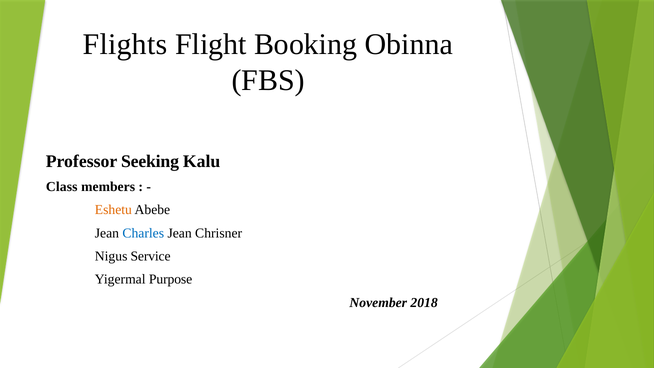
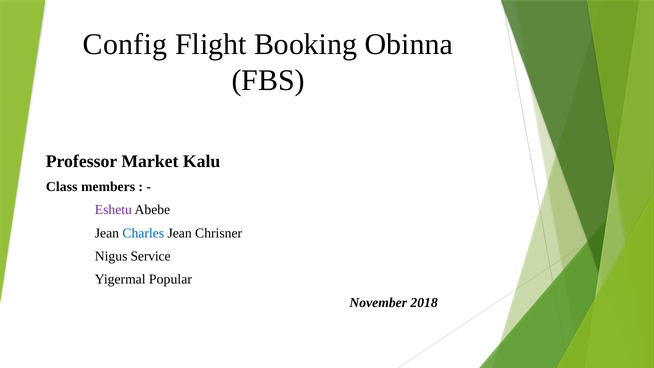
Flights: Flights -> Config (125, 44)
Seeking: Seeking -> Market (150, 161)
Eshetu colour: orange -> purple (113, 210)
Purpose: Purpose -> Popular (170, 279)
